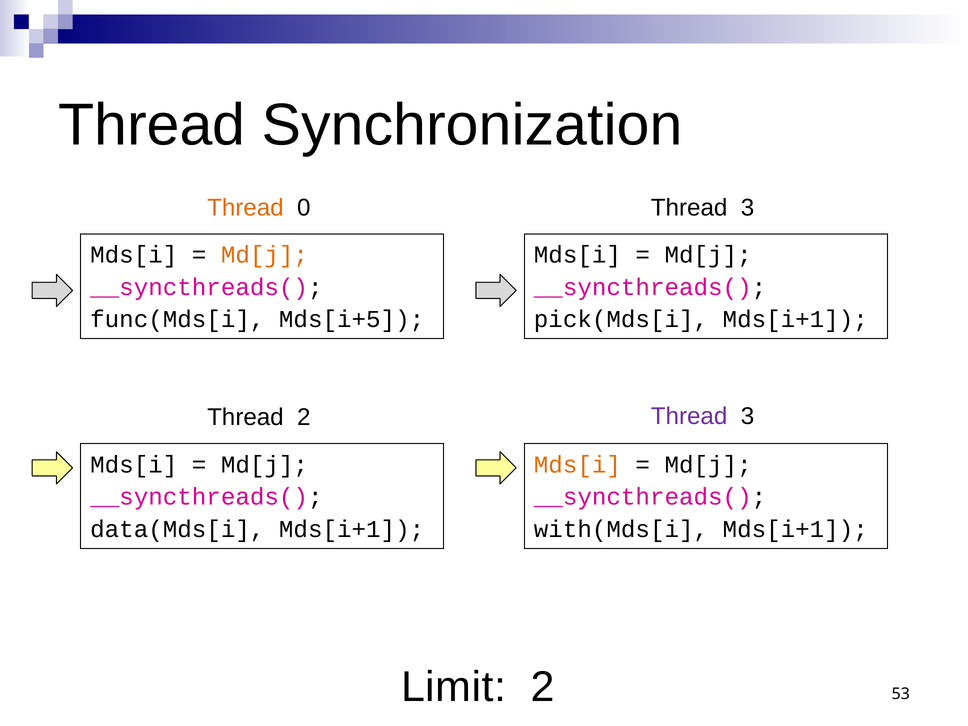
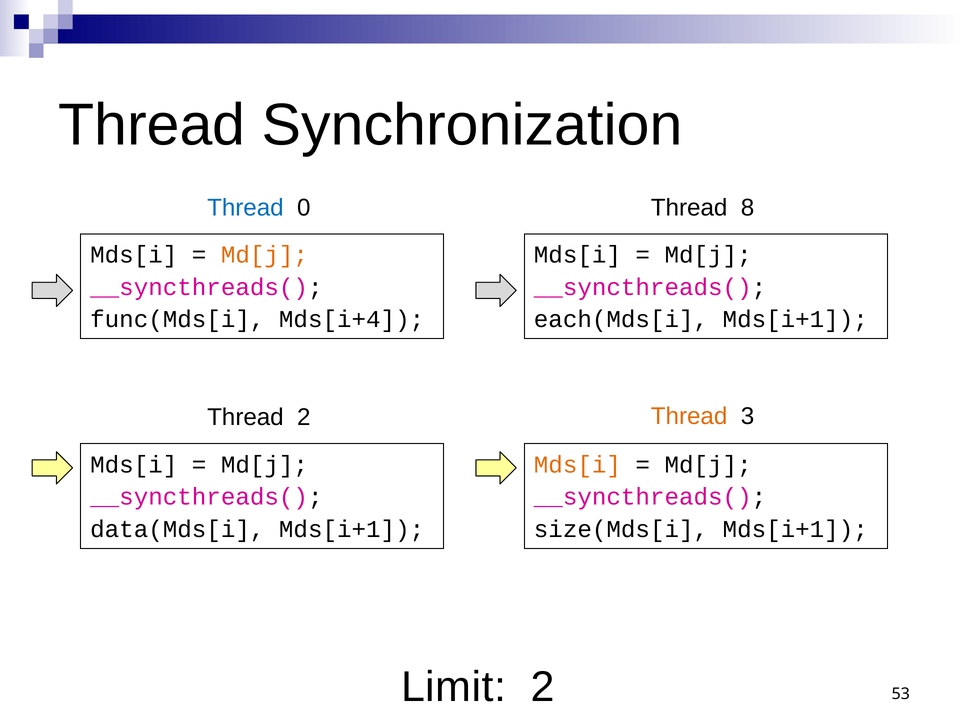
Thread colour: orange -> blue (245, 208)
0 Thread 3: 3 -> 8 (748, 208)
Mds[i+5: Mds[i+5 -> Mds[i+4 (352, 319)
pick(Mds[i: pick(Mds[i -> each(Mds[i (621, 319)
Thread colour: purple -> orange (689, 416)
with(Mds[i: with(Mds[i -> size(Mds[i (621, 529)
